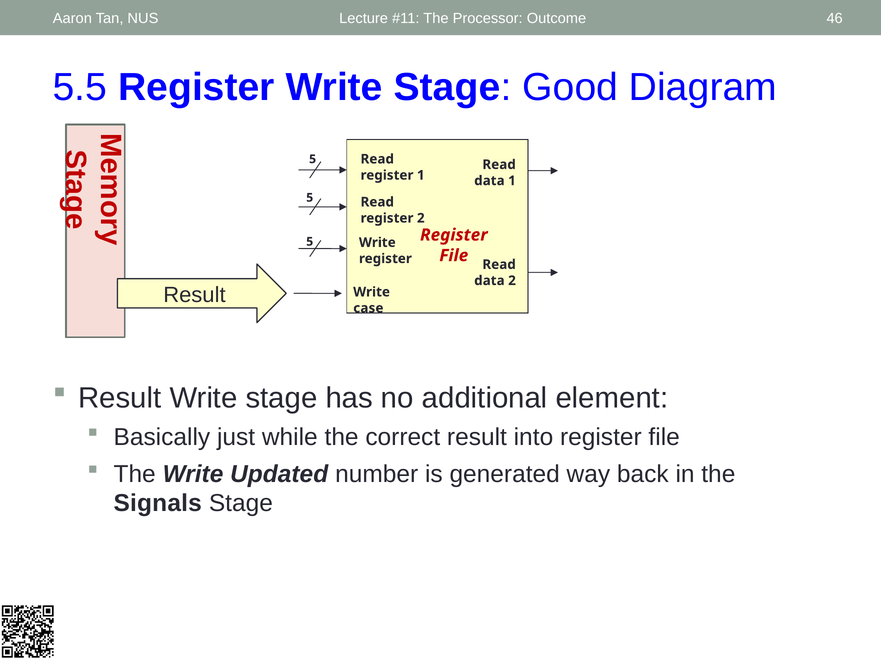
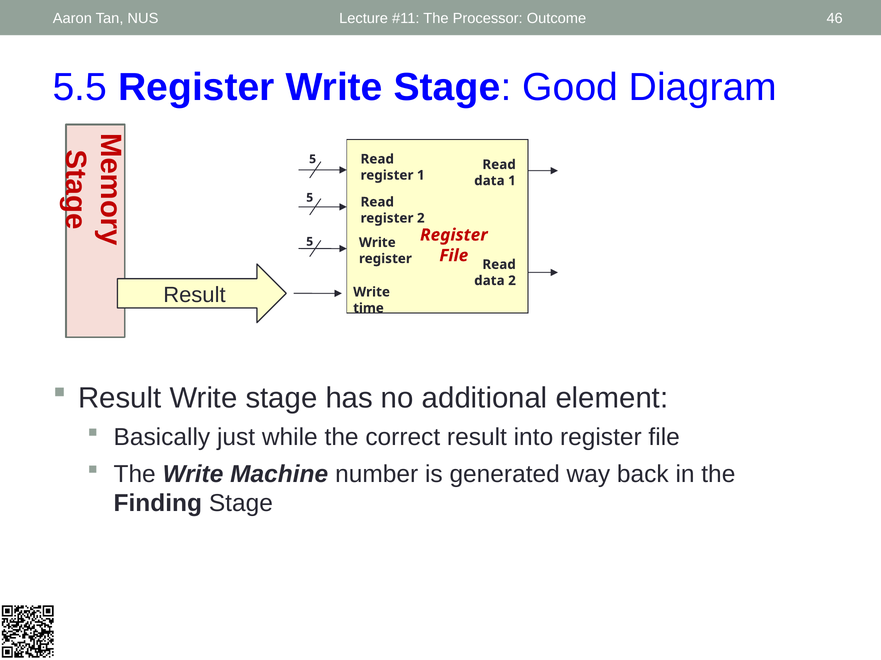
case: case -> time (368, 308)
Updated: Updated -> Machine (279, 475)
Signals: Signals -> Finding (158, 504)
